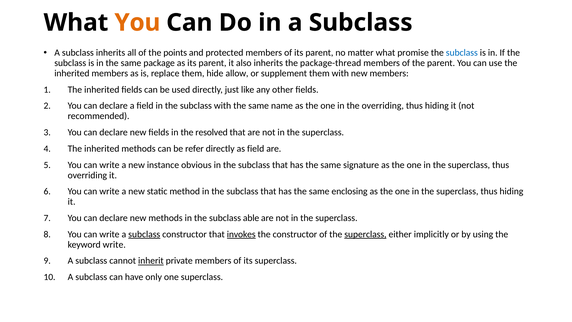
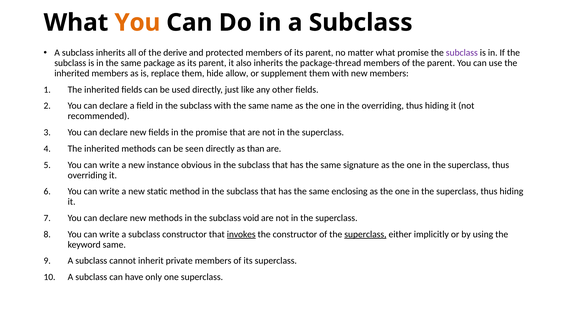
points: points -> derive (175, 53)
subclass colour: blue -> purple (462, 53)
the resolved: resolved -> promise (212, 132)
refer: refer -> seen (194, 149)
as field: field -> than (256, 149)
able: able -> void (251, 218)
subclass underline: present -> none (144, 234)
keyword write: write -> same (114, 244)
inherit underline: present -> none (151, 261)
